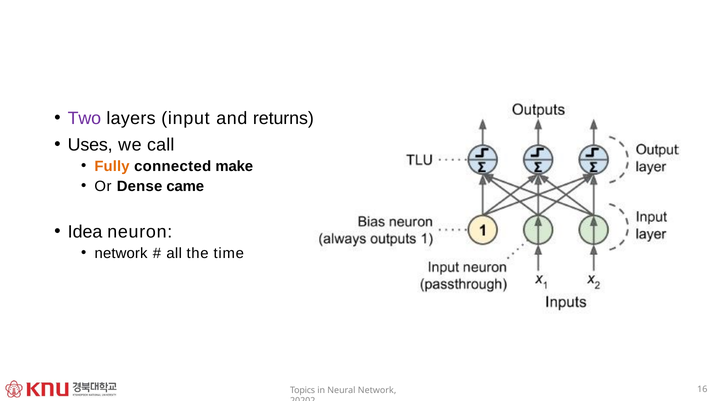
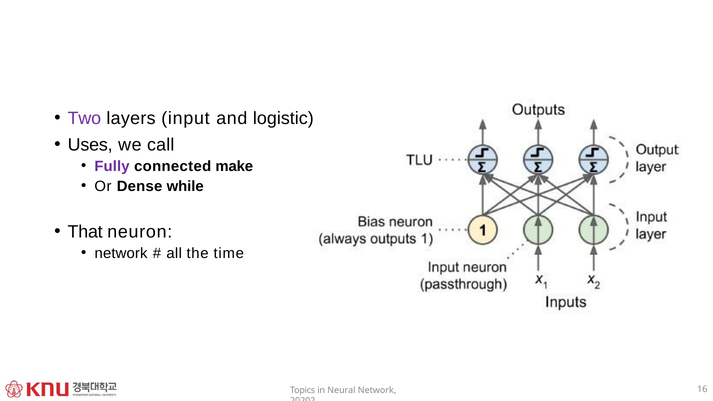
returns: returns -> logistic (283, 118)
Fully colour: orange -> purple (112, 166)
came: came -> while (185, 186)
Idea: Idea -> That (85, 232)
